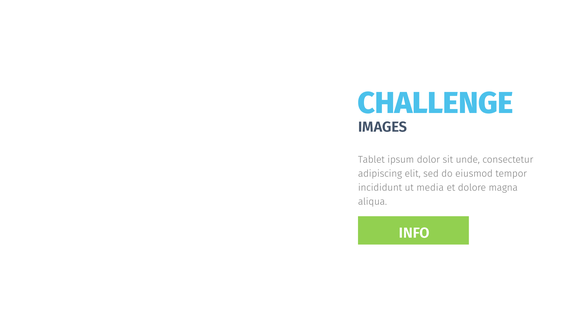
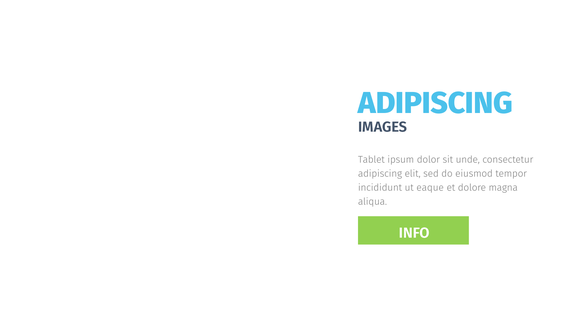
CHALLENGE: CHALLENGE -> ADIPISCING (435, 103)
media: media -> eaque (430, 188)
